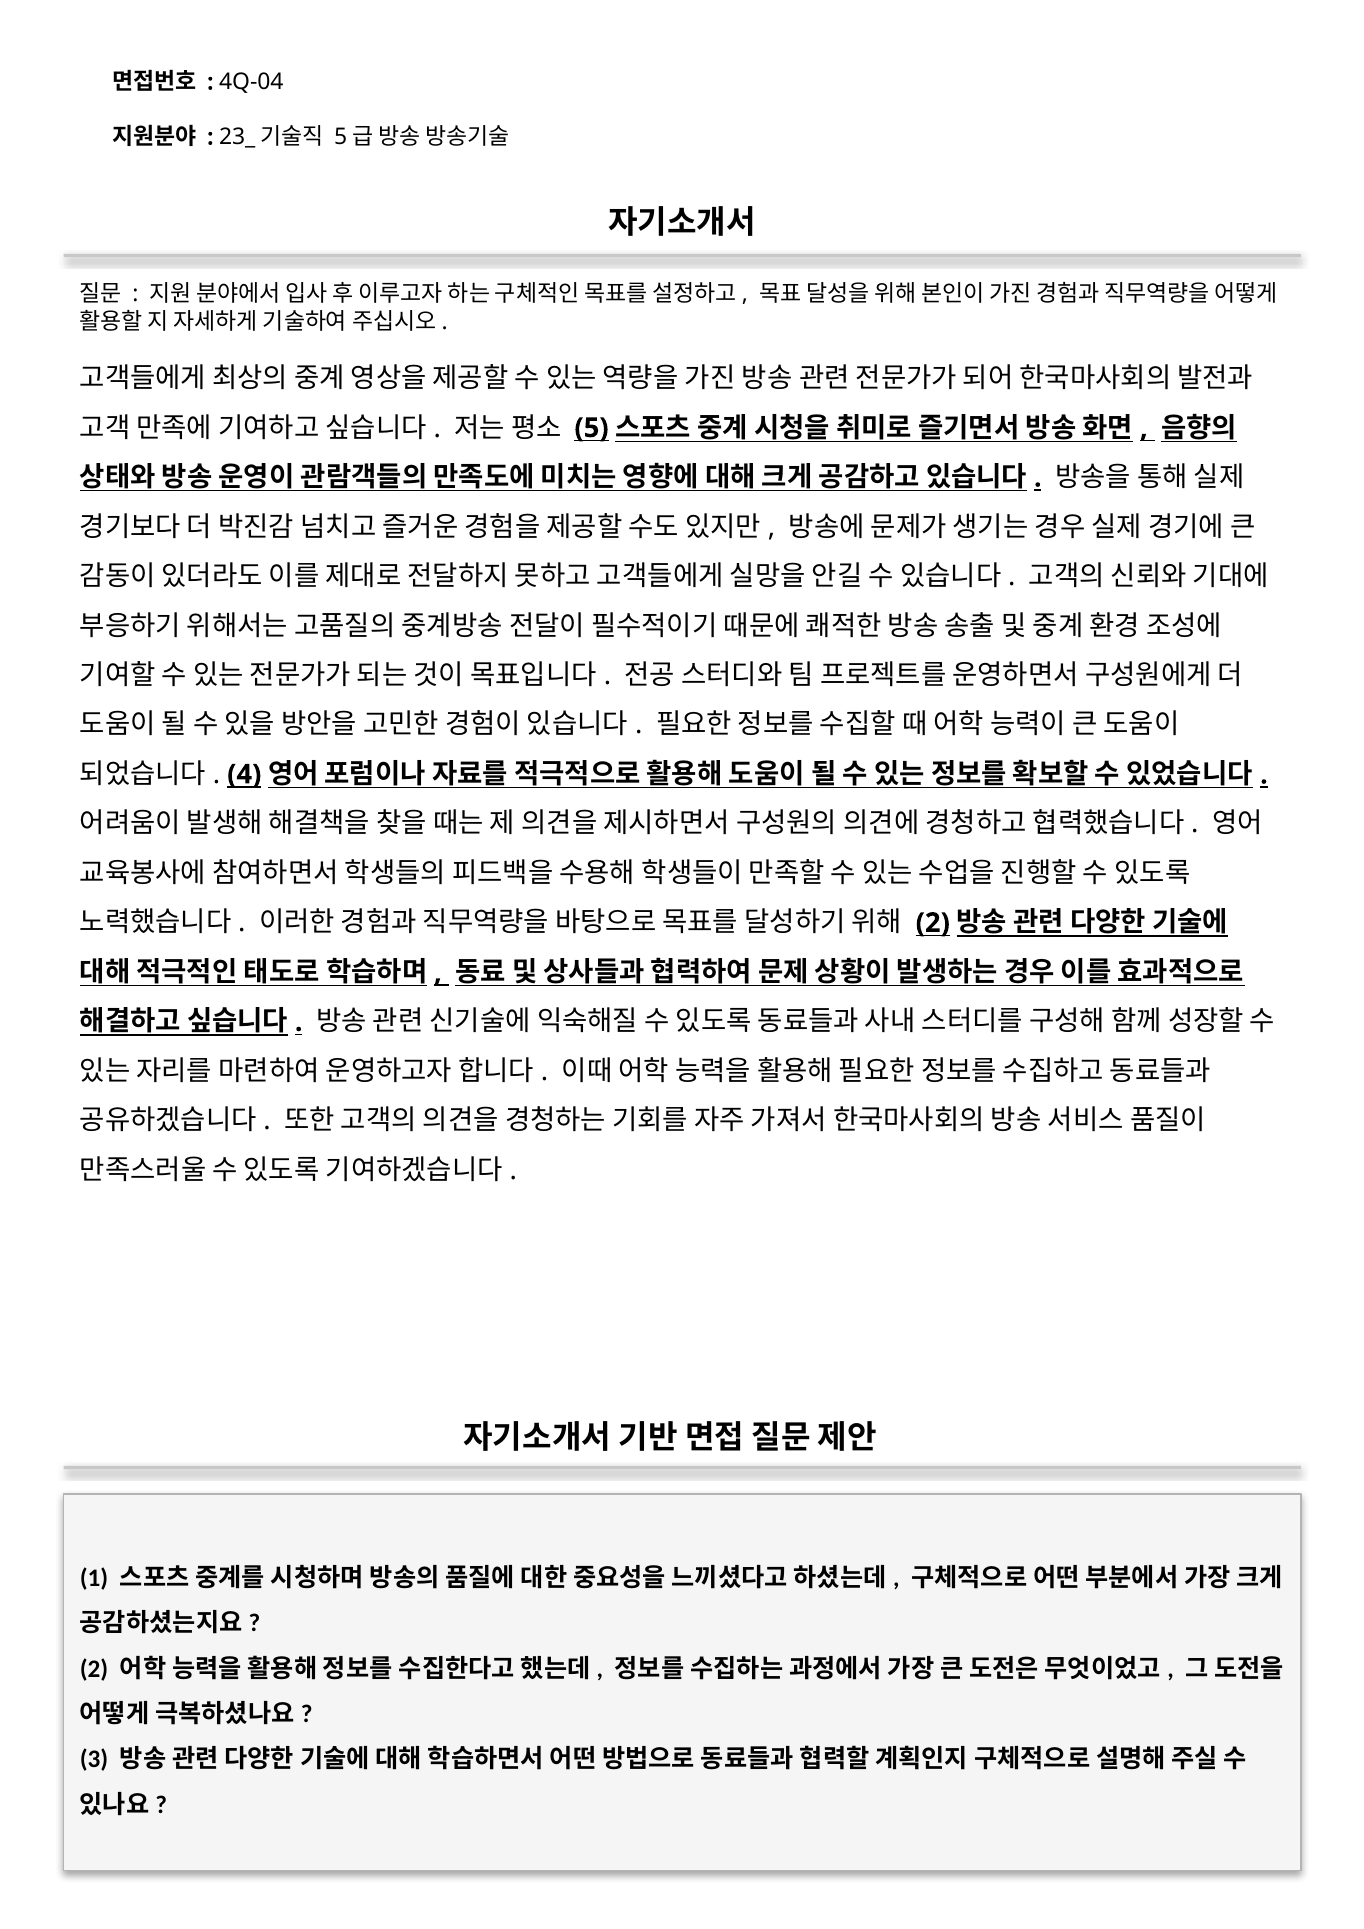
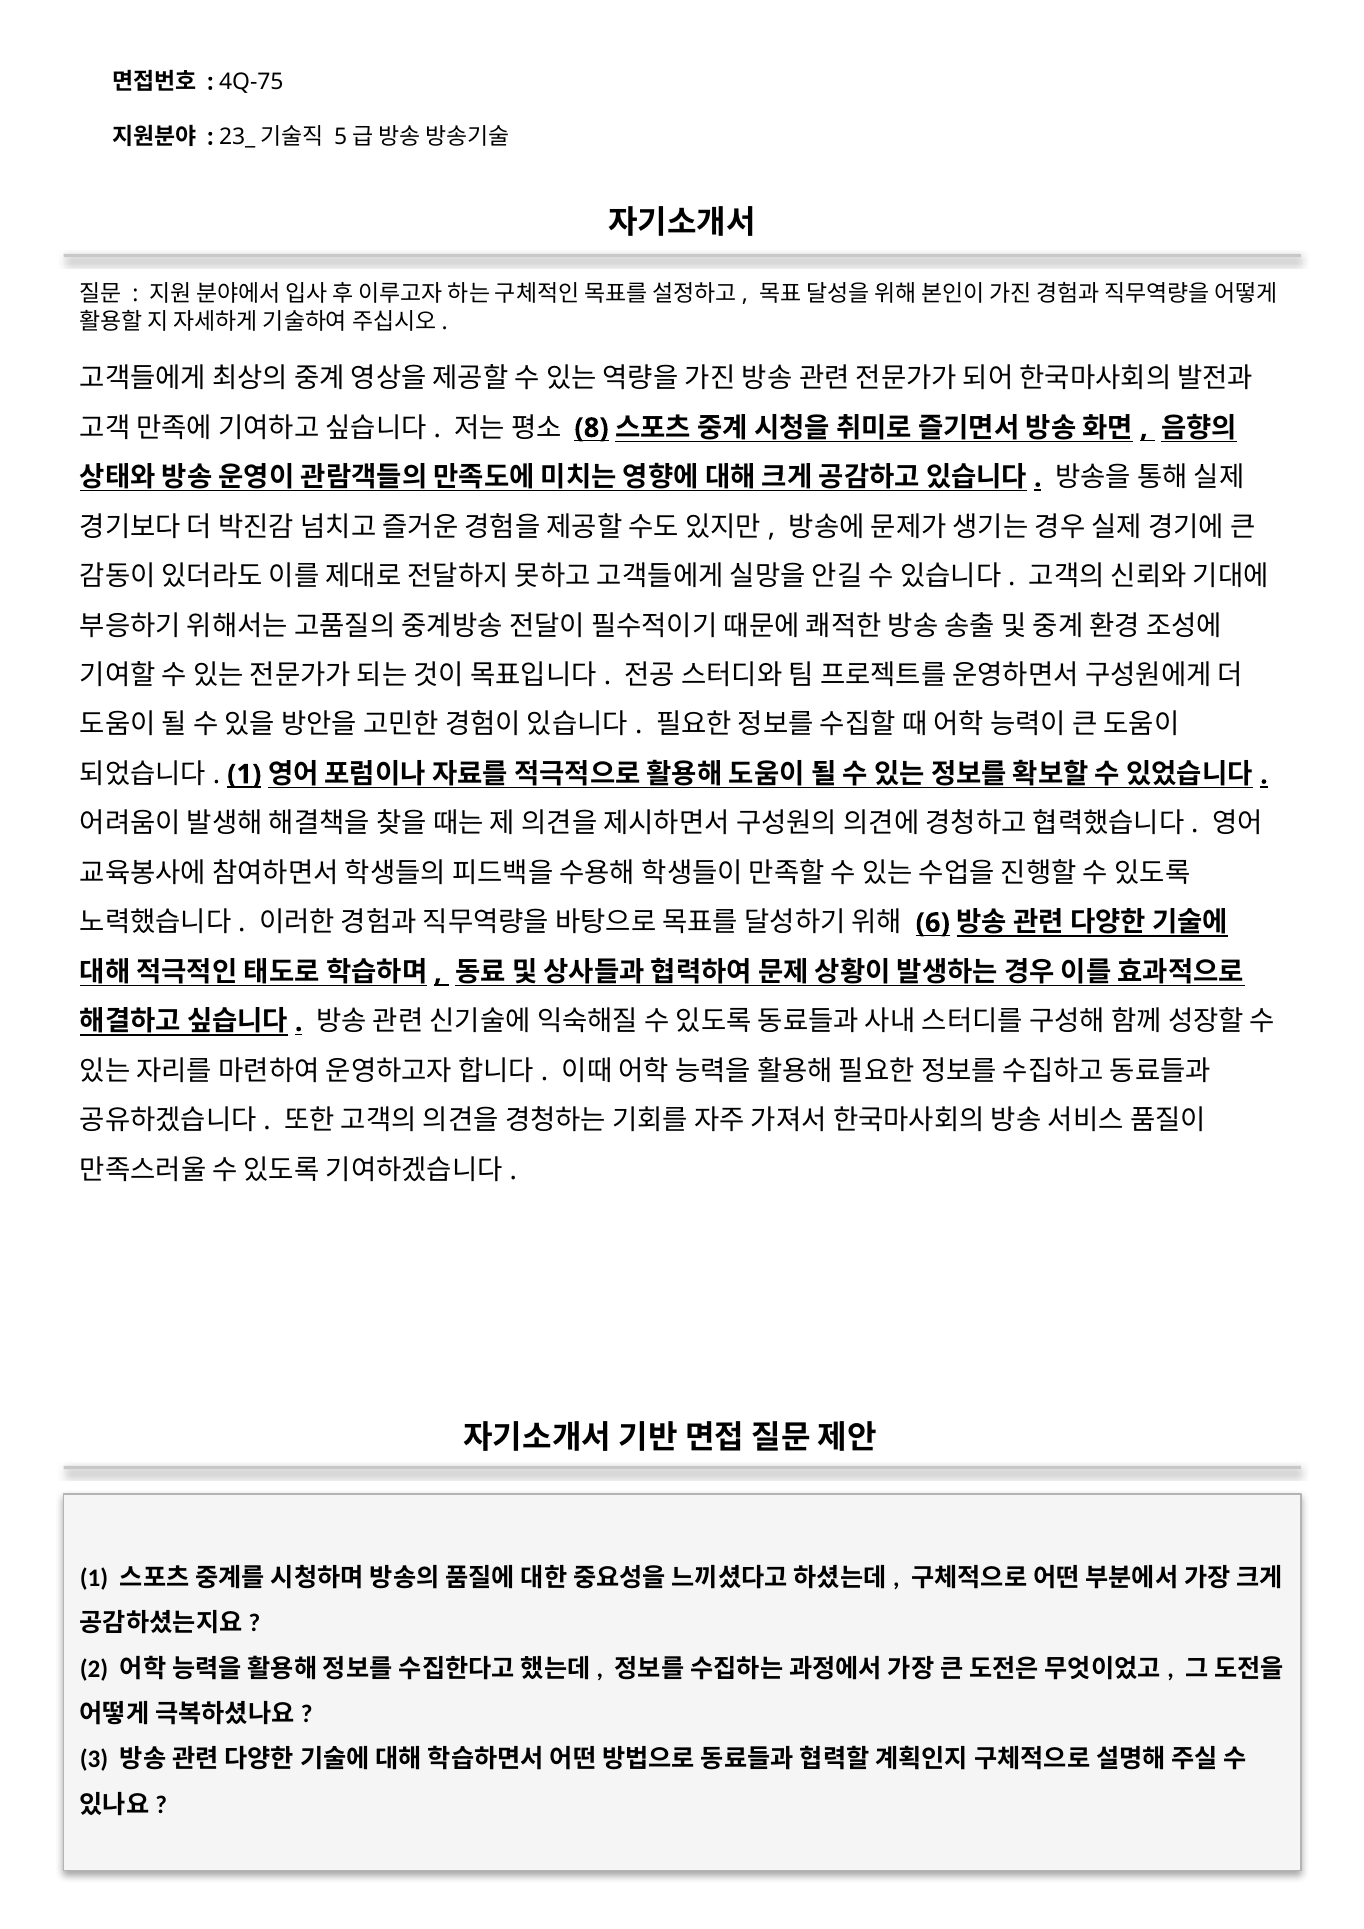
4Q-04: 4Q-04 -> 4Q-75 (251, 82)
5: 5 -> 8 (592, 428)
4: 4 -> 1 (244, 774)
2: 2 -> 6 (933, 923)
